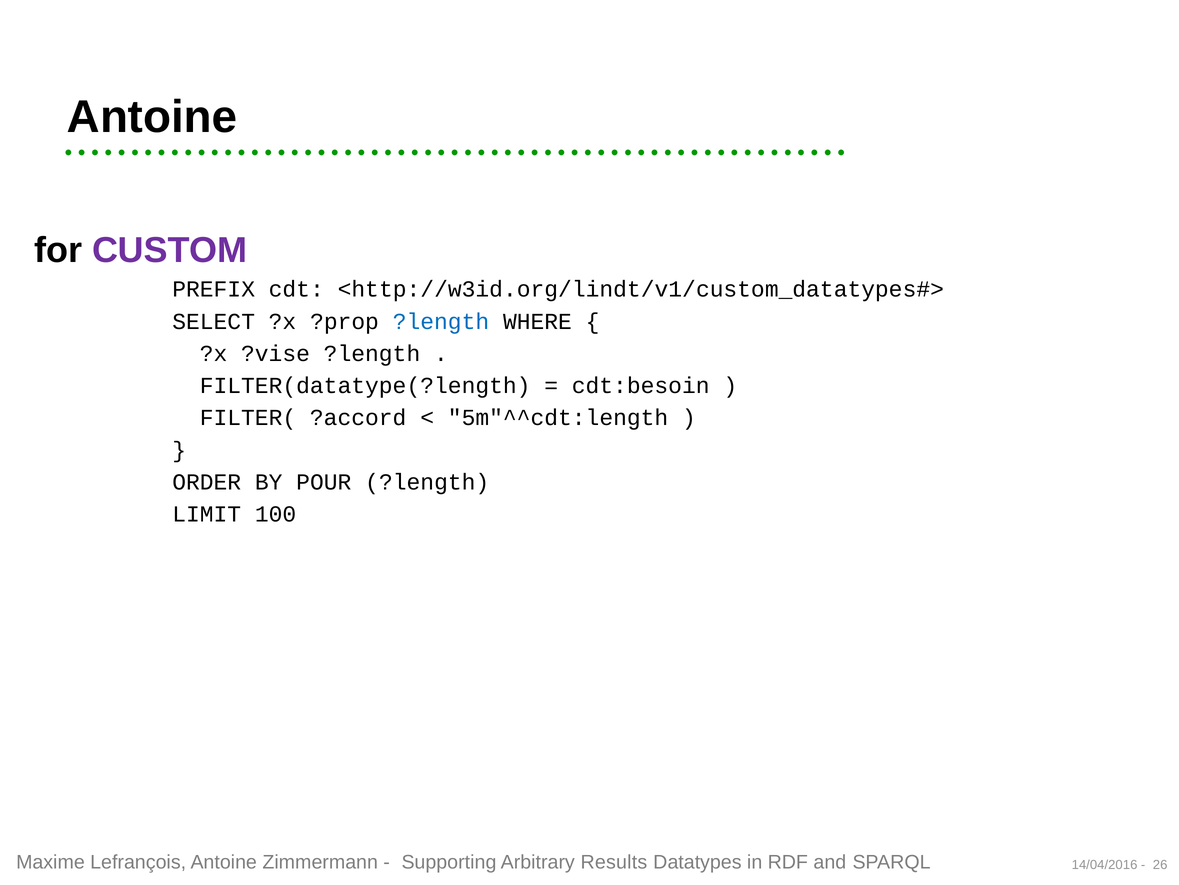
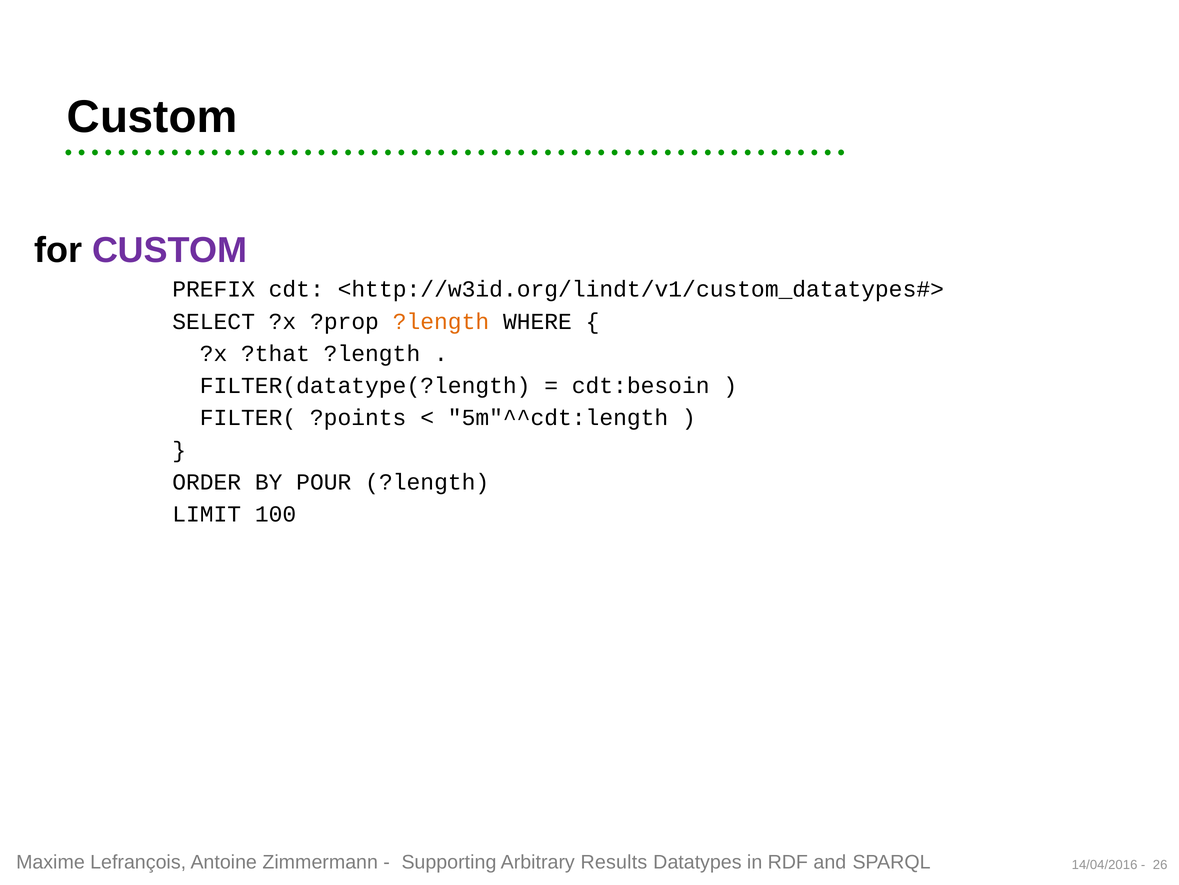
Antoine: Antoine -> Custom (152, 117)
?length colour: blue -> orange (441, 321)
?vise: ?vise -> ?that (276, 353)
?accord: ?accord -> ?points (358, 418)
